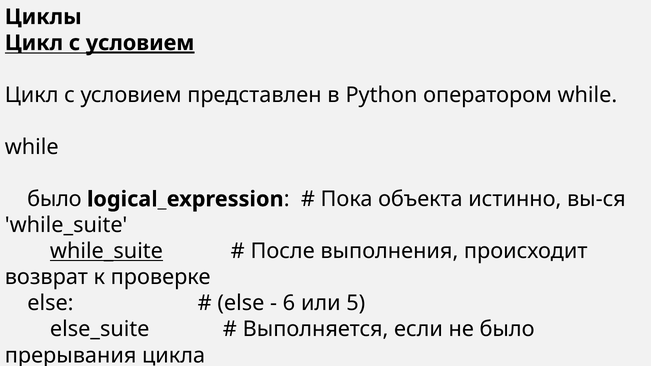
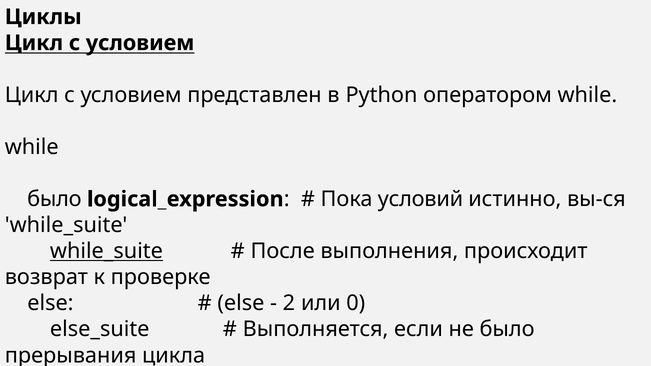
условием underline: present -> none (140, 43)
объекта: объекта -> условий (420, 199)
6: 6 -> 2 (289, 303)
5: 5 -> 0 (356, 303)
